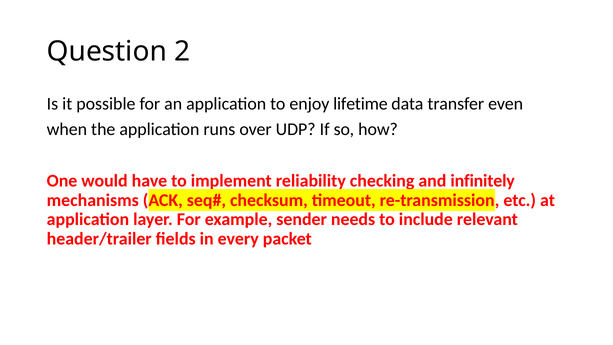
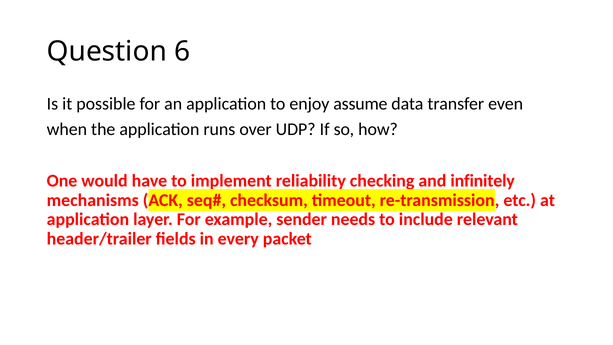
2: 2 -> 6 (182, 51)
lifetime: lifetime -> assume (360, 104)
